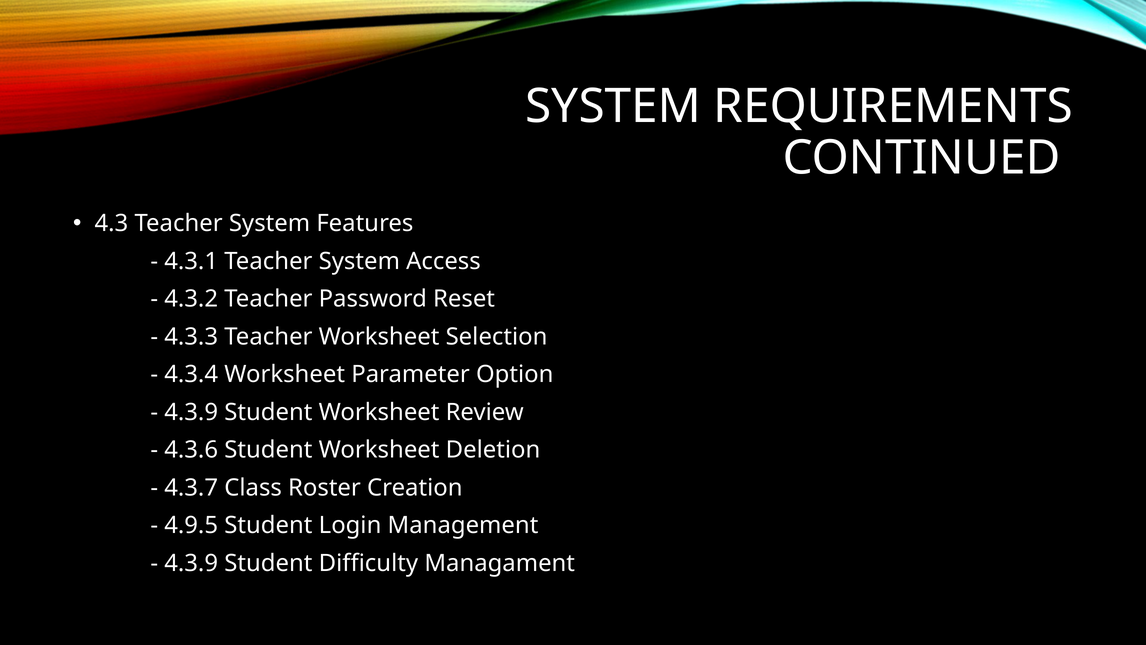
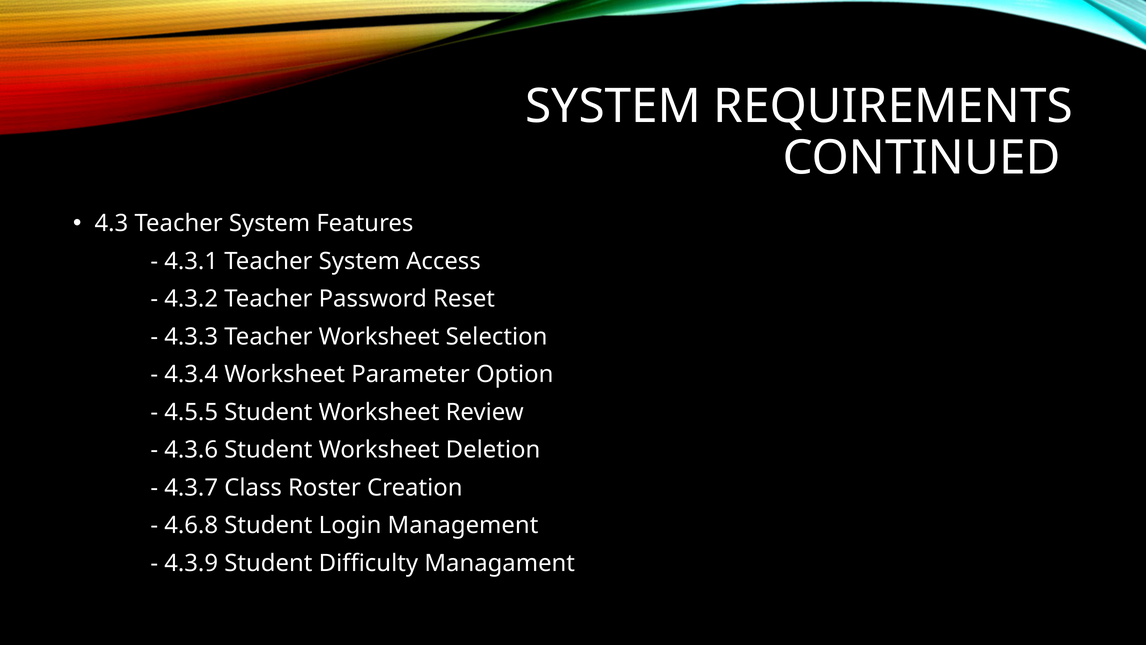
4.3.9: 4.3.9 -> 4.5.5 (191, 412)
4.9.5: 4.9.5 -> 4.6.8 (191, 525)
